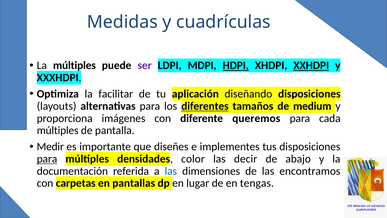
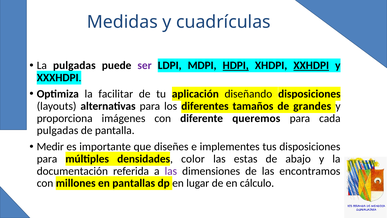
múltiples: múltiples -> pulgadas (74, 65)
diferentes underline: present -> none (205, 106)
medium: medium -> grandes (312, 106)
múltiples: múltiples -> pulgadas (58, 130)
para underline: present -> none (47, 159)
decir: decir -> estas (246, 159)
las colour: blue -> purple (171, 171)
carpetas: carpetas -> millones (76, 183)
tengas: tengas -> cálculo (257, 183)
